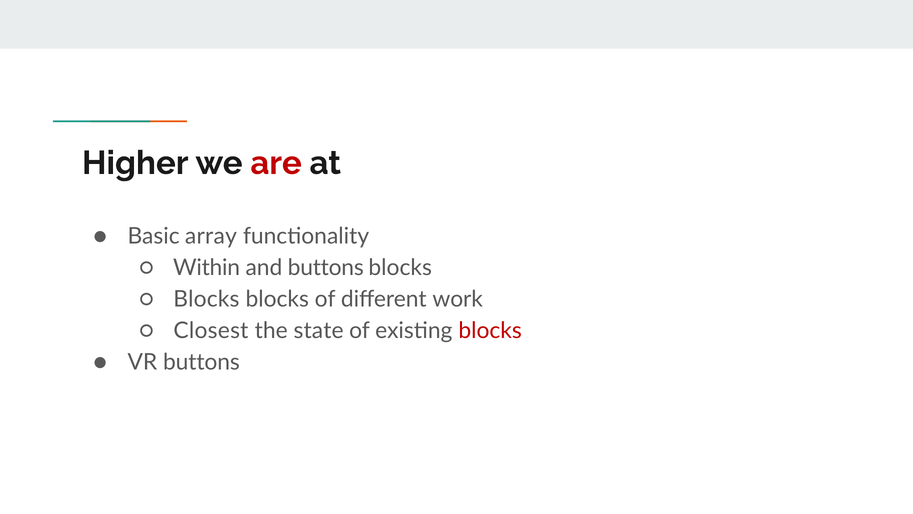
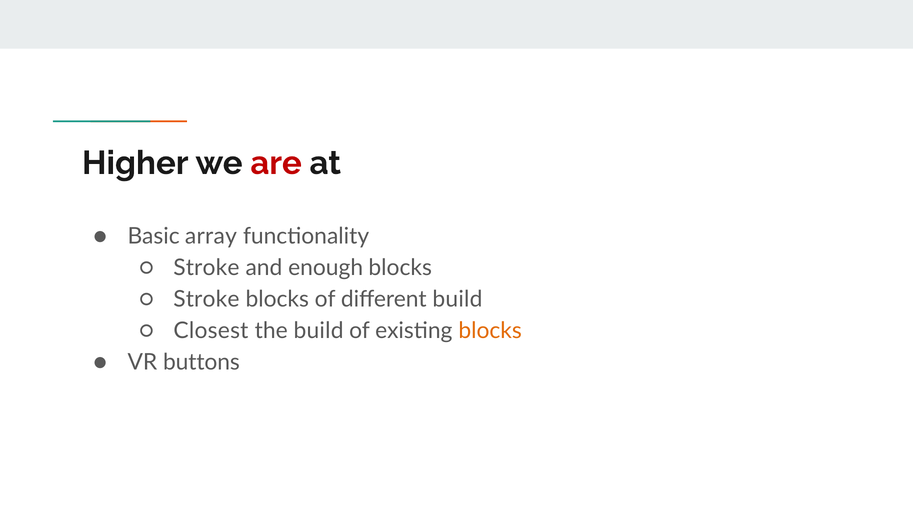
Within: Within -> Stroke (206, 268)
and buttons: buttons -> enough (326, 268)
Blocks: Blocks -> Stroke (206, 299)
different work: work -> build (457, 299)
the state: state -> build (319, 331)
blocks colour: red -> orange (490, 331)
